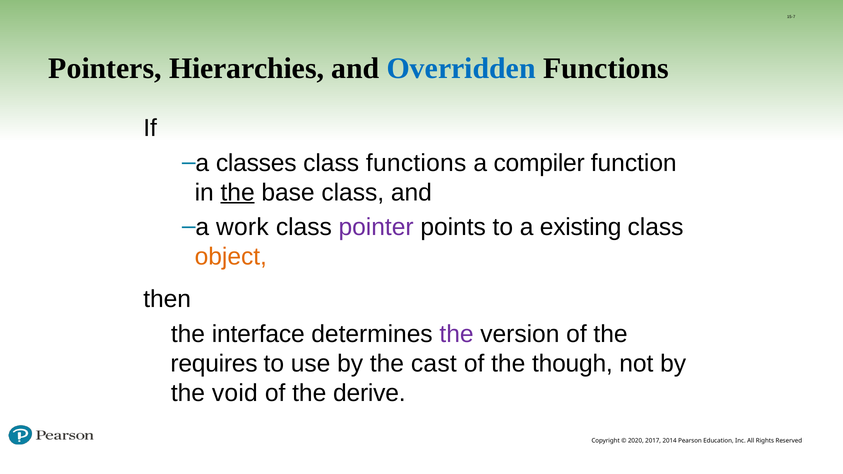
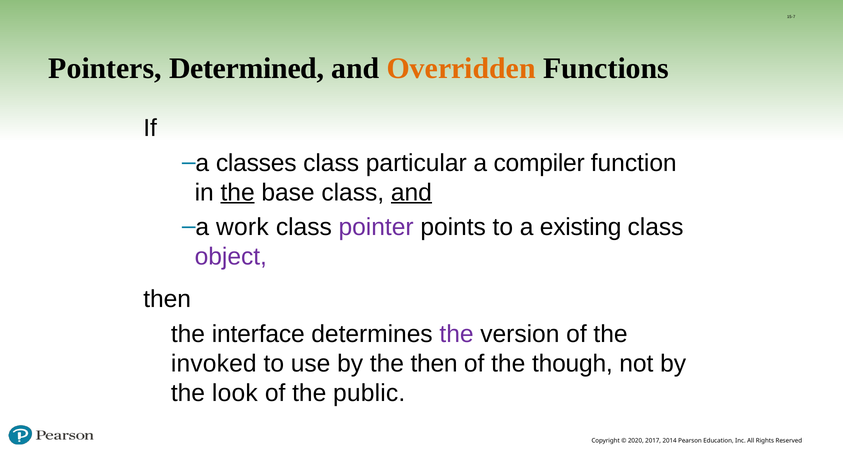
Hierarchies: Hierarchies -> Determined (247, 69)
Overridden colour: blue -> orange (461, 69)
class functions: functions -> particular (416, 163)
and underline: none -> present (411, 192)
object colour: orange -> purple (231, 257)
requires: requires -> invoked (214, 364)
the cast: cast -> then (434, 364)
void: void -> look (235, 393)
derive: derive -> public (369, 393)
